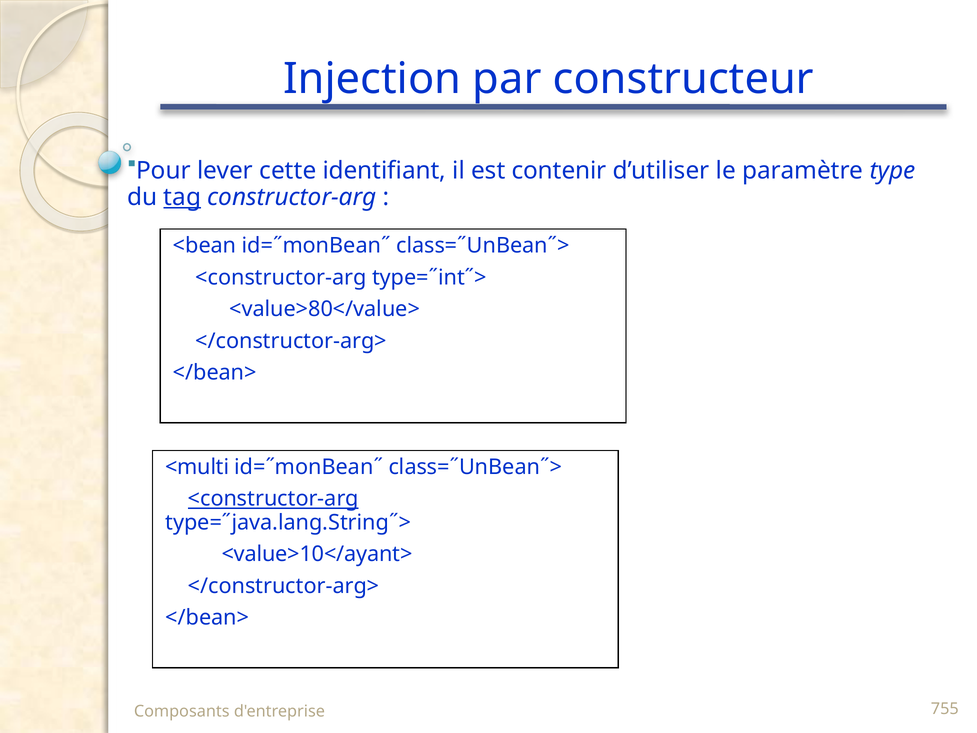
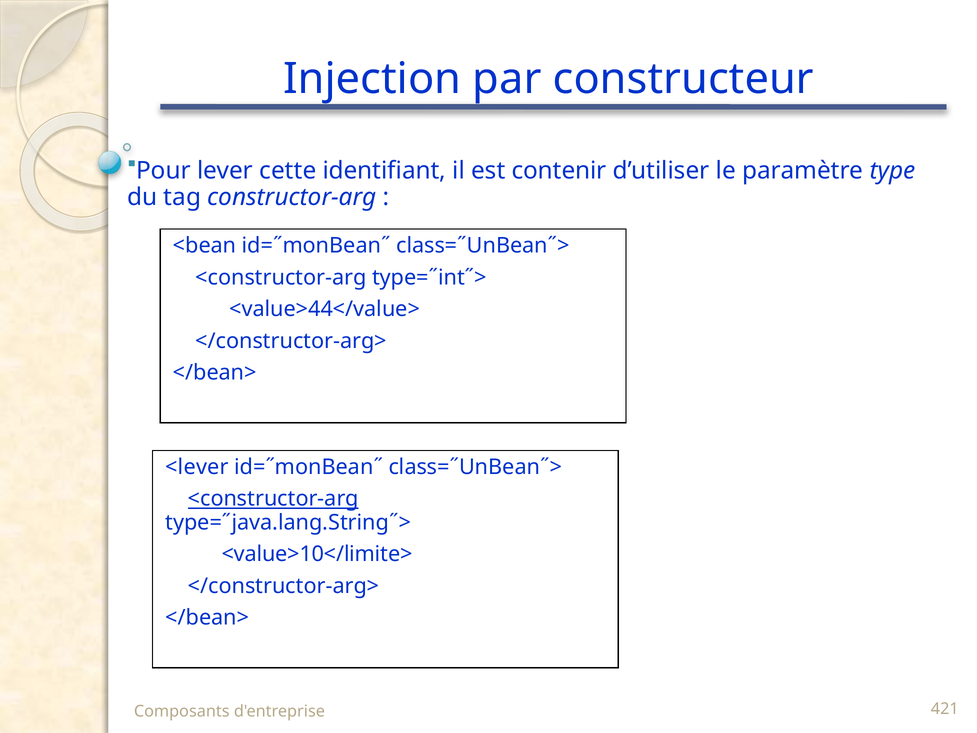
tag underline: present -> none (182, 197)
<value>80</value>: <value>80</value> -> <value>44</value> (325, 309)
<multi: <multi -> <lever (197, 467)
<value>10</ayant>: <value>10</ayant> -> <value>10</limite> (317, 554)
755: 755 -> 421 (945, 708)
